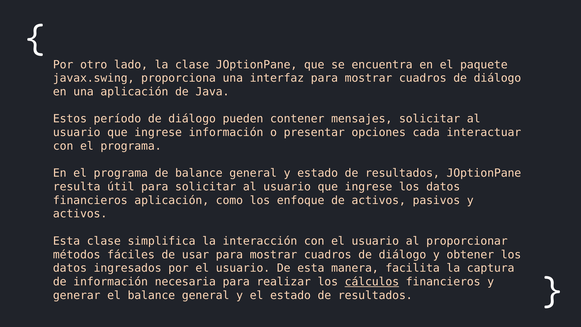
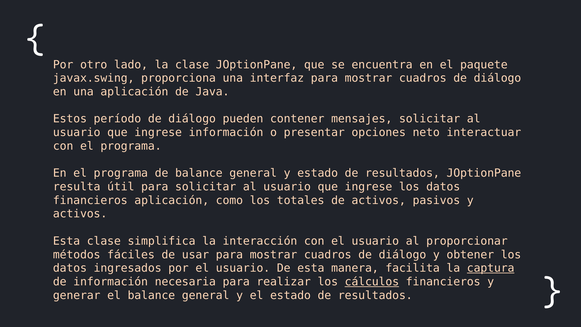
cada: cada -> neto (426, 132)
enfoque: enfoque -> totales (301, 200)
captura underline: none -> present (491, 268)
